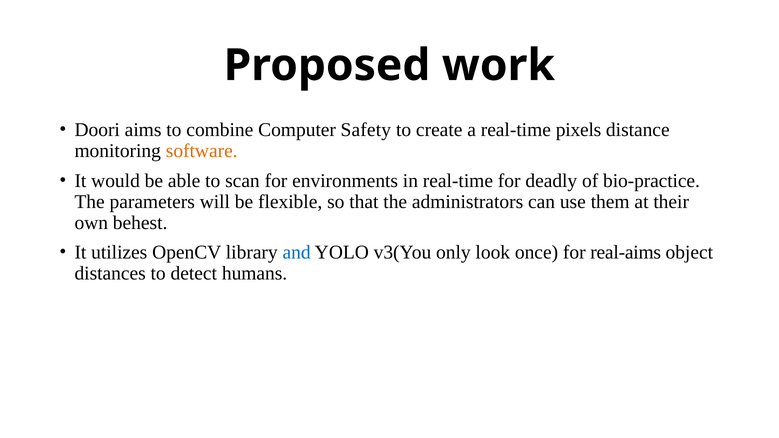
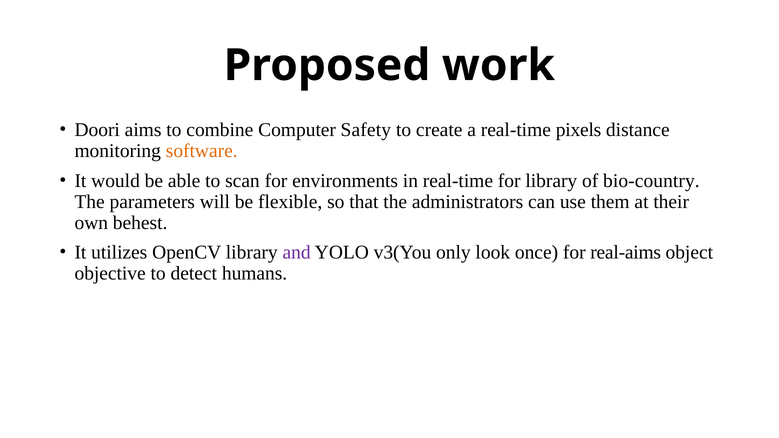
for deadly: deadly -> library (551, 181)
bio-practice: bio-practice -> bio-country (651, 181)
and colour: blue -> purple (297, 252)
distances: distances -> objective (110, 273)
